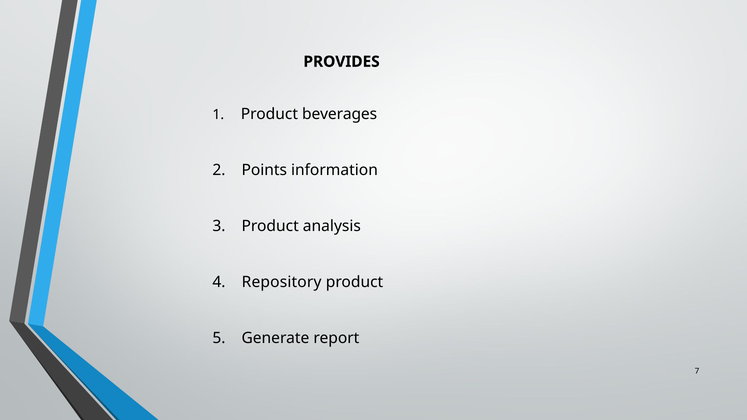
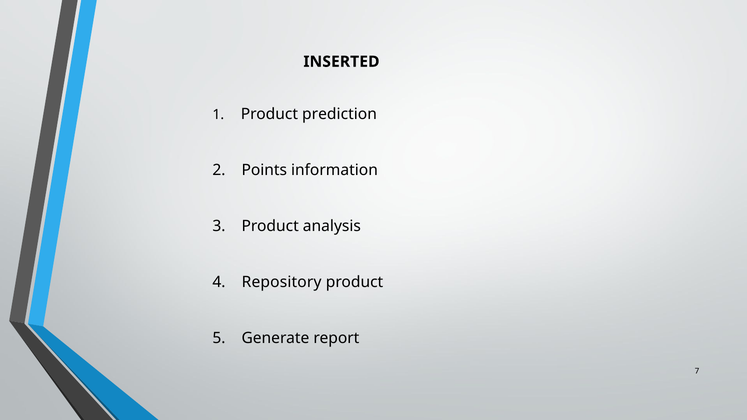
PROVIDES: PROVIDES -> INSERTED (341, 62)
beverages: beverages -> prediction (340, 114)
